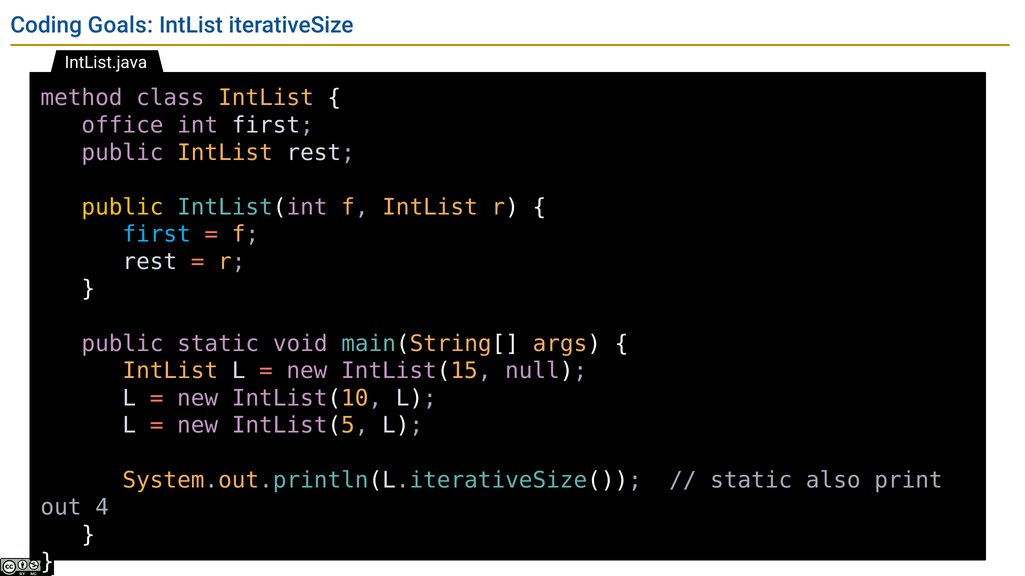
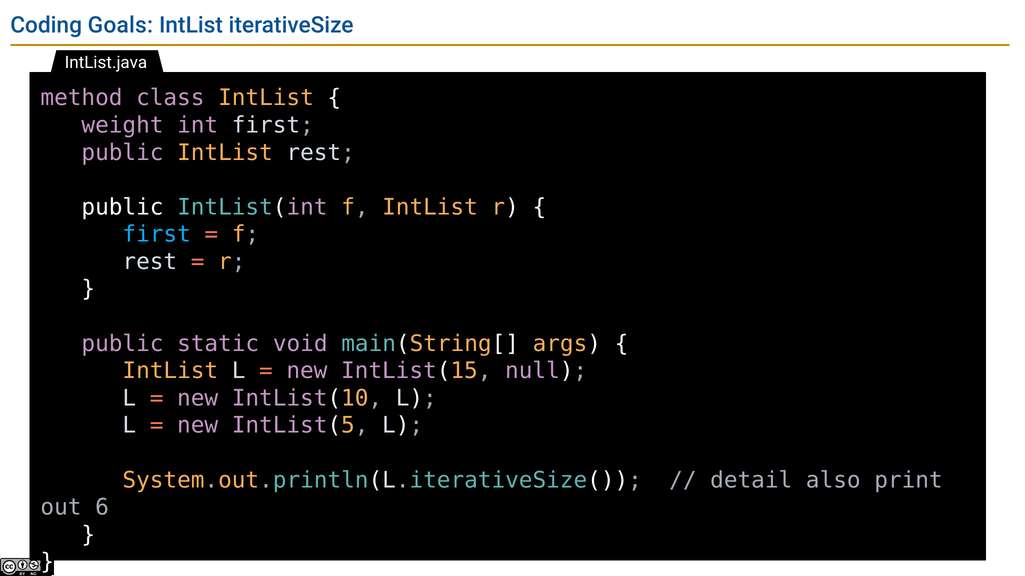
office: office -> weight (122, 125)
public colour: yellow -> white (122, 207)
static: static -> detail (751, 480)
4: 4 -> 6 (102, 508)
